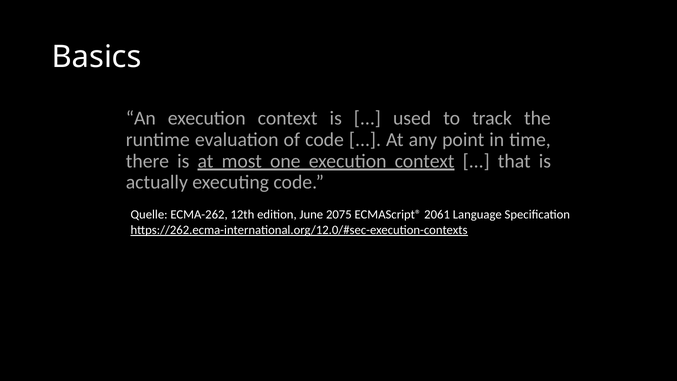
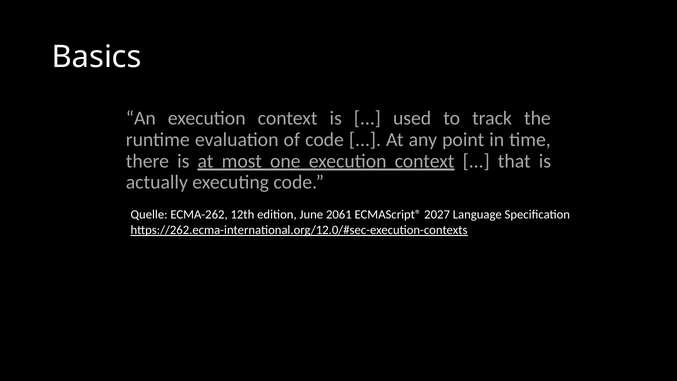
2075: 2075 -> 2061 (339, 215)
2061: 2061 -> 2027 (437, 215)
